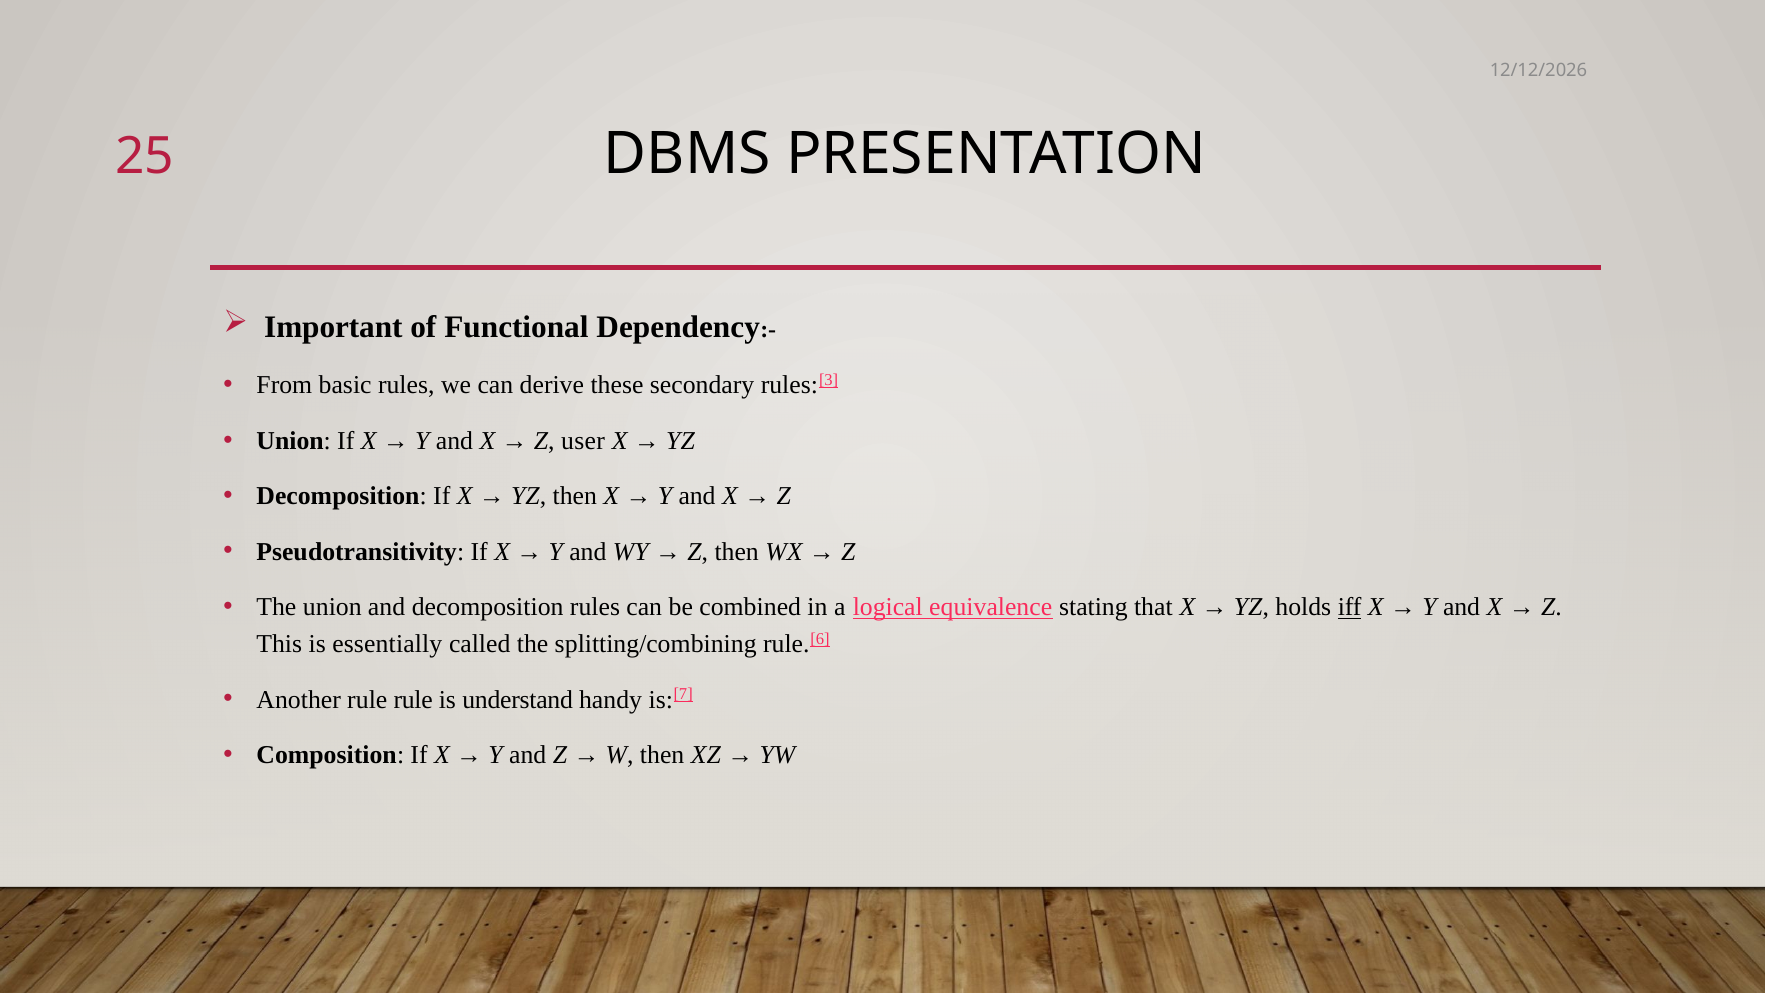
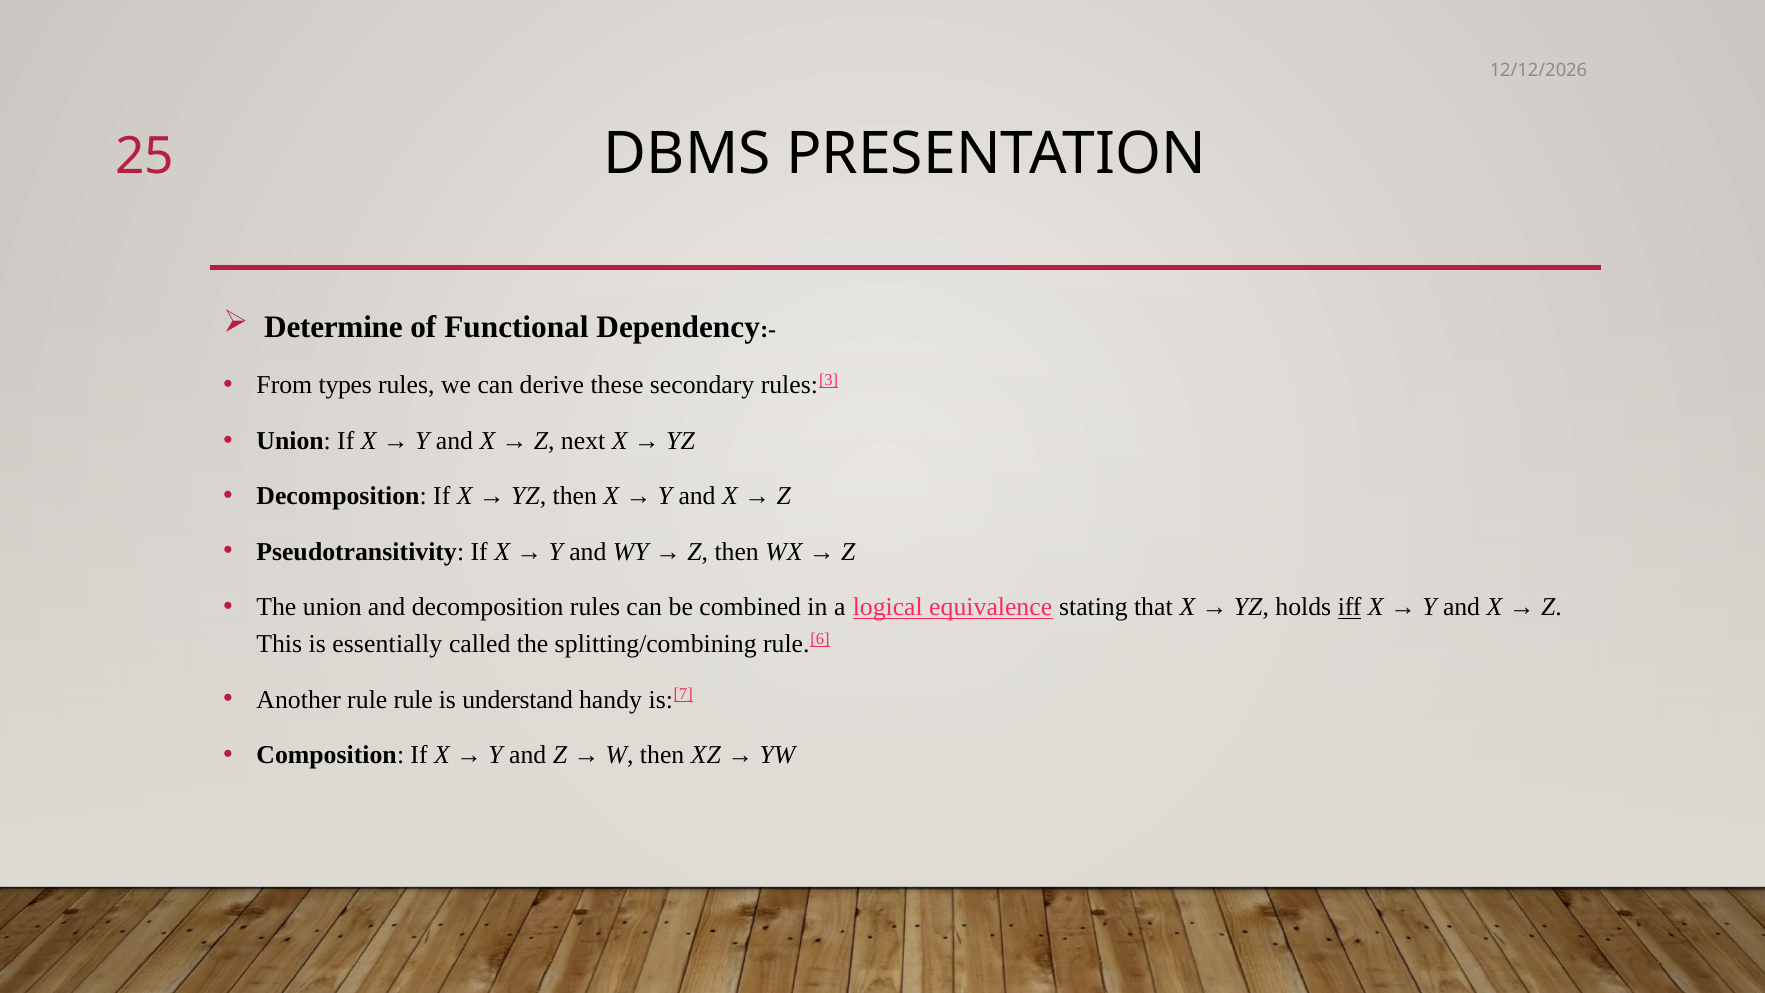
Important: Important -> Determine (333, 327)
basic: basic -> types (345, 385)
user: user -> next (583, 441)
